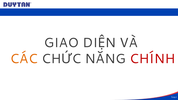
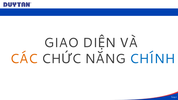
CHÍNH colour: red -> blue (152, 59)
